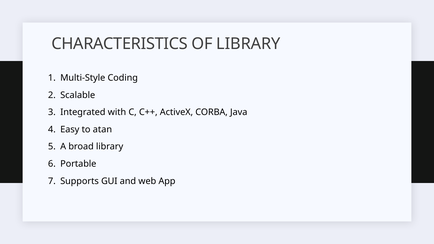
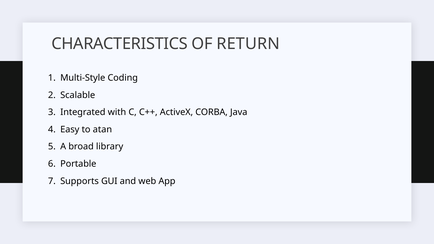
OF LIBRARY: LIBRARY -> RETURN (248, 44)
